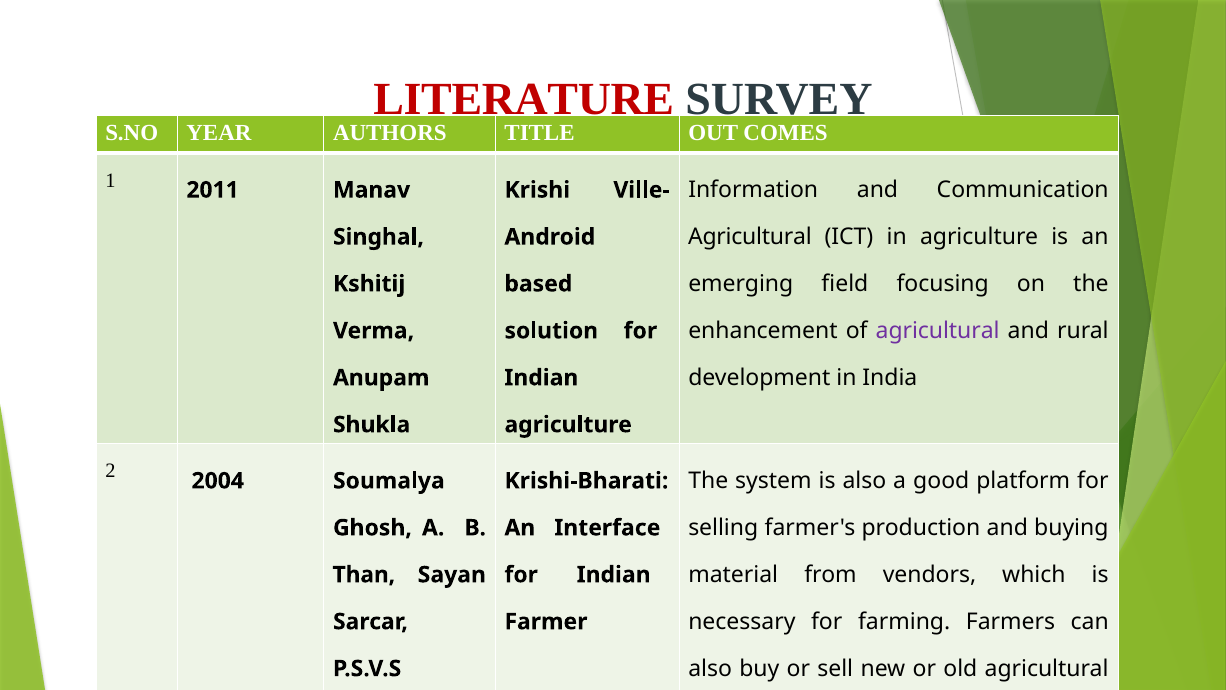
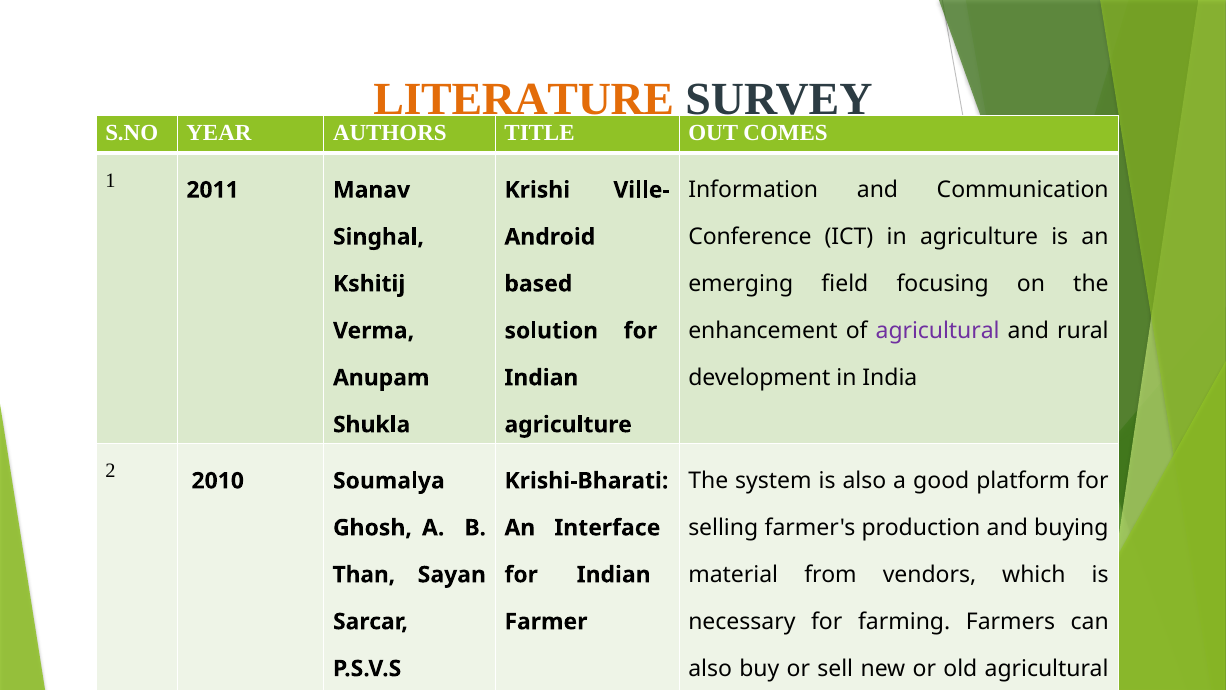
LITERATURE colour: red -> orange (524, 100)
Agricultural: Agricultural -> Conference (750, 237)
2004: 2004 -> 2010 (218, 481)
